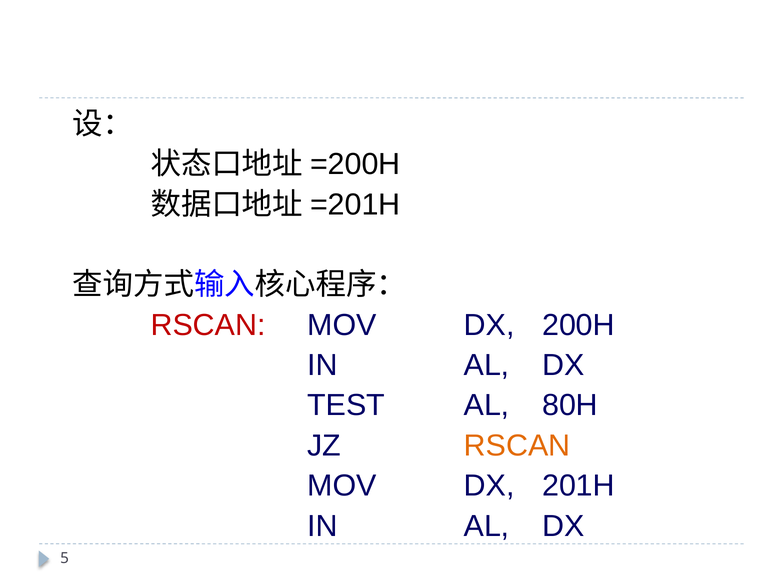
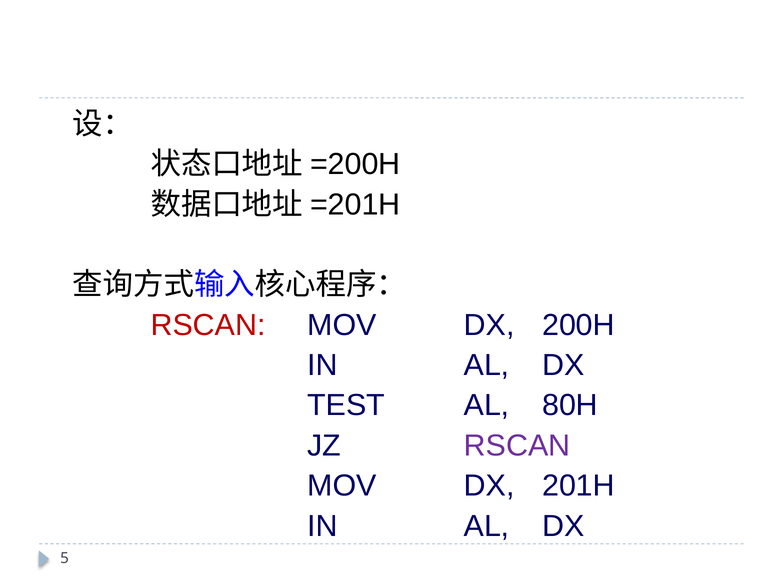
RSCAN colour: orange -> purple (517, 446)
